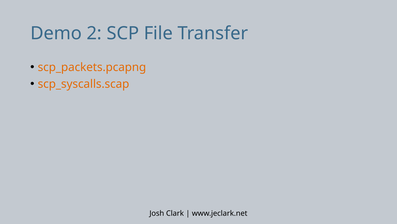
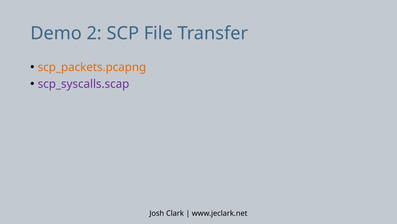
scp_syscalls.scap colour: orange -> purple (84, 84)
